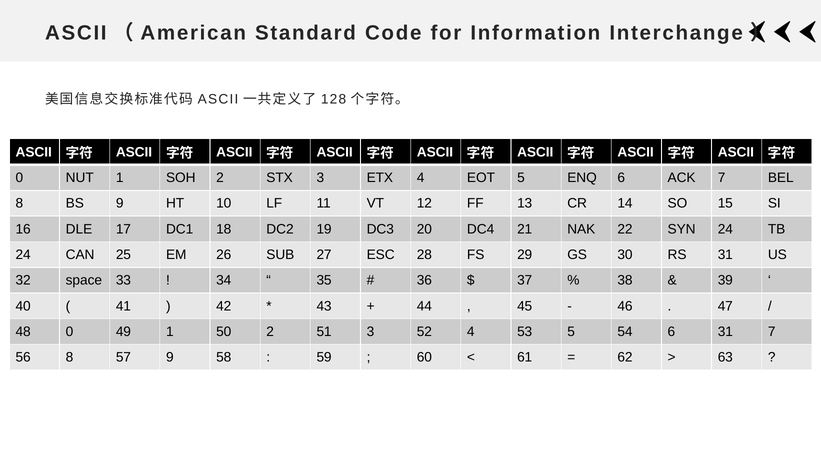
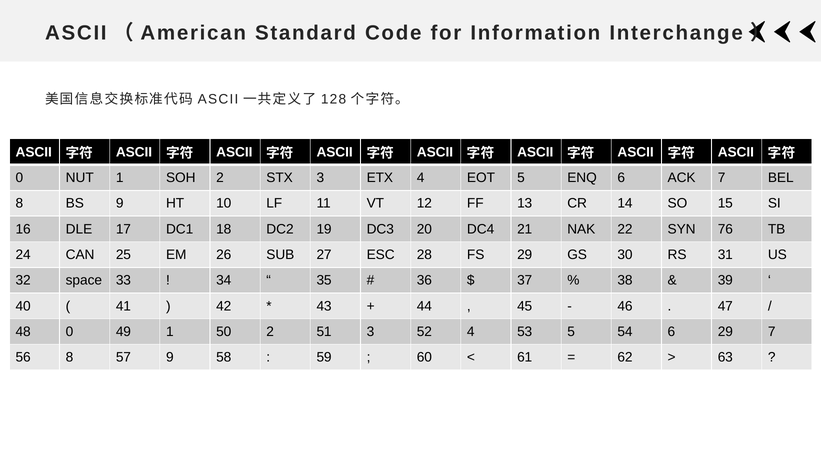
SYN 24: 24 -> 76 (725, 229)
6 31: 31 -> 29 (725, 332)
